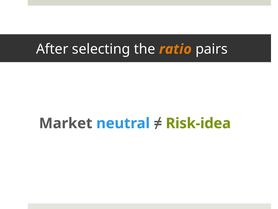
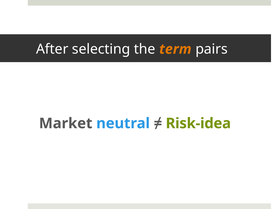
ratio: ratio -> term (175, 49)
